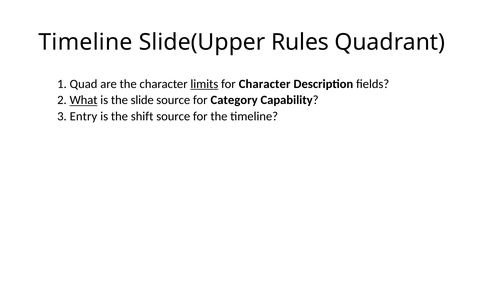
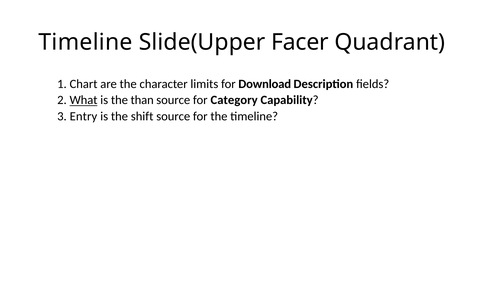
Rules: Rules -> Facer (300, 42)
Quad: Quad -> Chart (84, 84)
limits underline: present -> none (204, 84)
for Character: Character -> Download (265, 84)
slide: slide -> than (142, 100)
